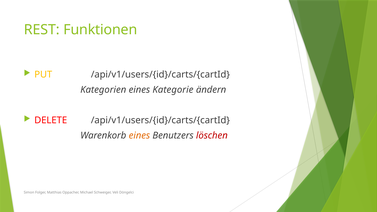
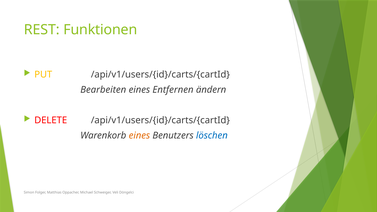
Kategorien: Kategorien -> Bearbeiten (103, 90)
Kategorie: Kategorie -> Entfernen (173, 90)
löschen colour: red -> blue (212, 136)
